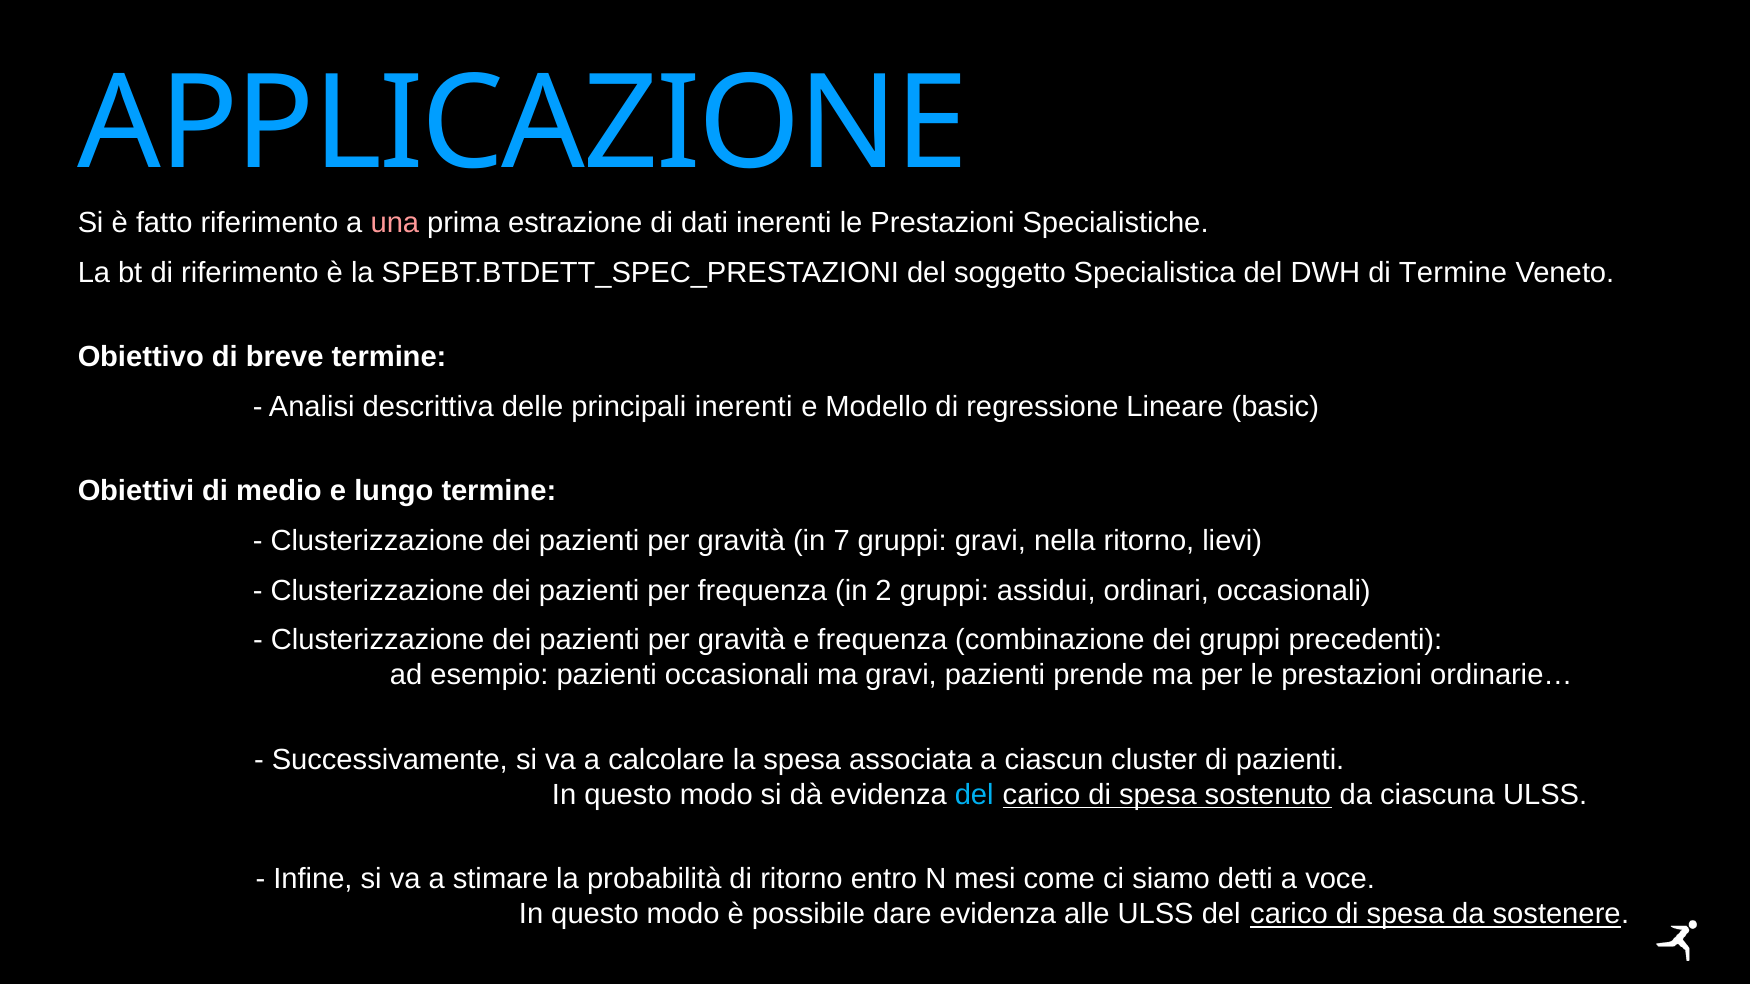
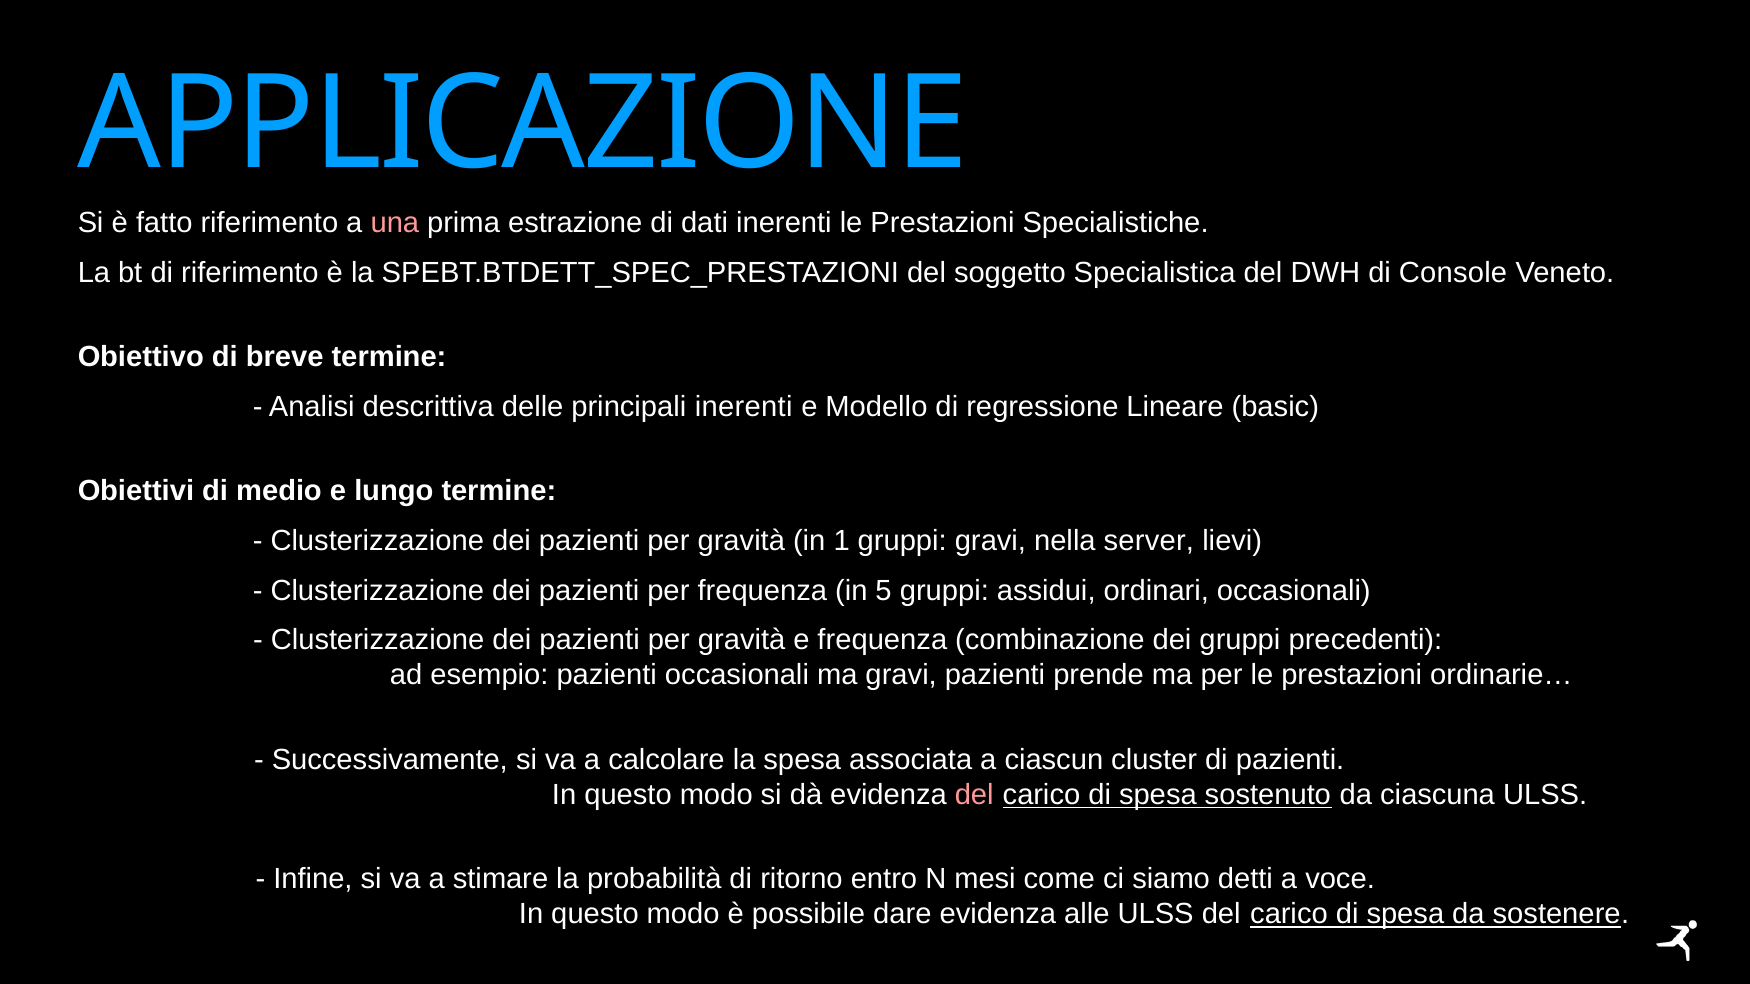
di Termine: Termine -> Console (1453, 273)
7: 7 -> 1 (842, 541)
nella ritorno: ritorno -> server (1149, 541)
2: 2 -> 5 (884, 591)
del colour: light blue -> pink (974, 795)
